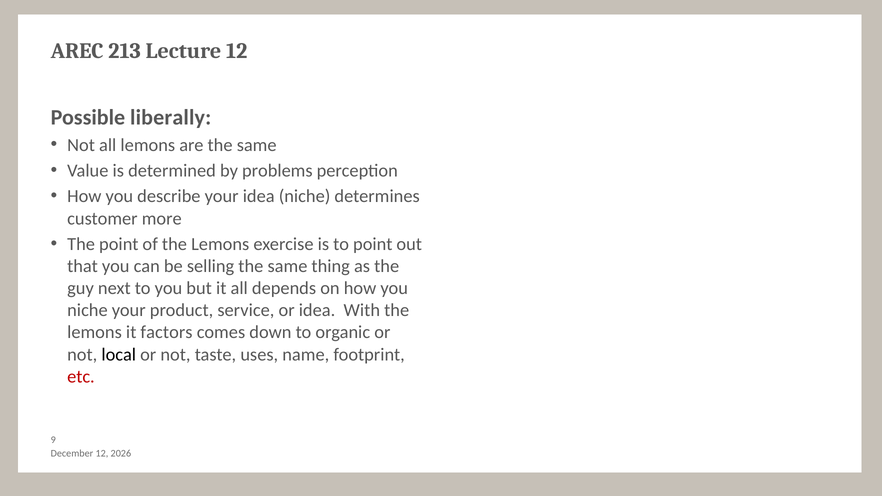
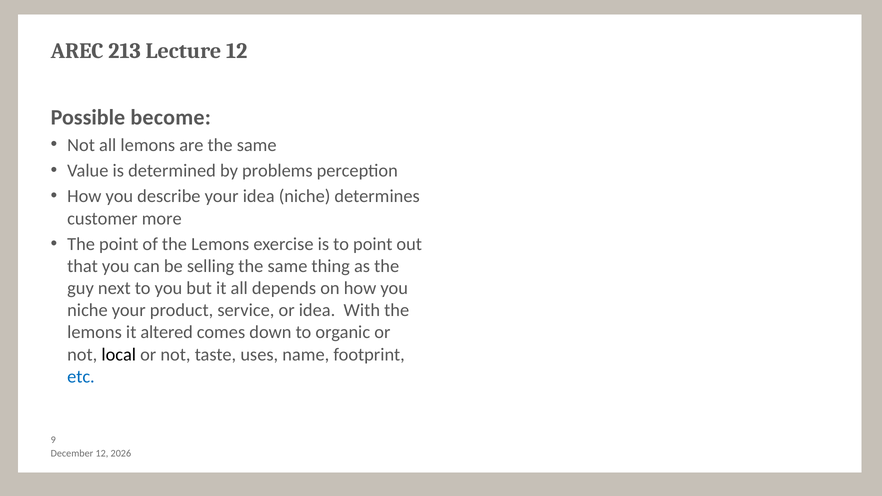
liberally: liberally -> become (171, 117)
factors: factors -> altered (167, 332)
etc colour: red -> blue (81, 377)
